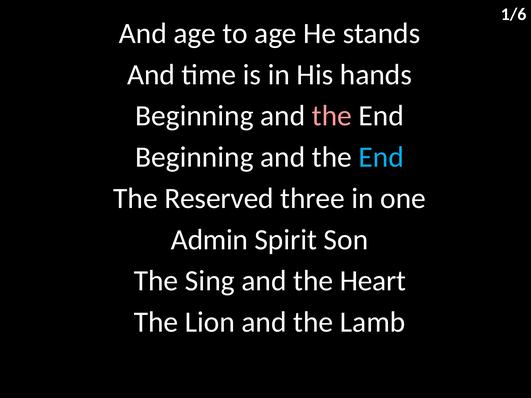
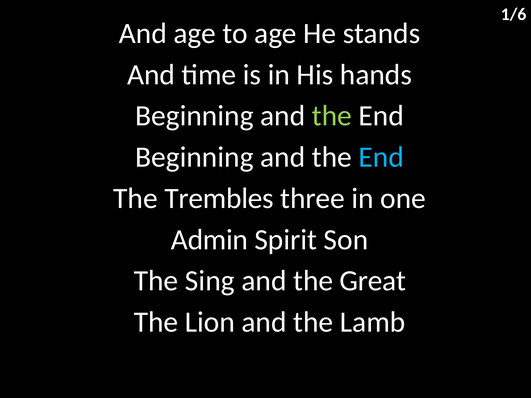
the colour: pink -> light green (332, 116)
Reserved: Reserved -> Trembles (219, 199)
Heart: Heart -> Great (373, 281)
